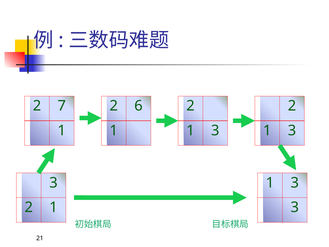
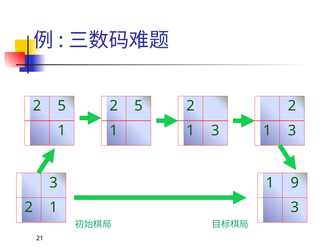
7: 7 -> 5 (62, 106)
6: 6 -> 5 (138, 106)
1 3: 3 -> 9 (295, 183)
